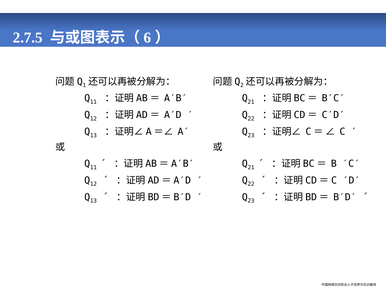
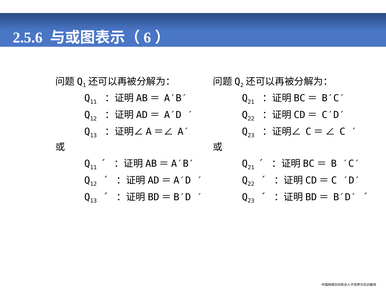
2.7.5: 2.7.5 -> 2.5.6 (28, 38)
